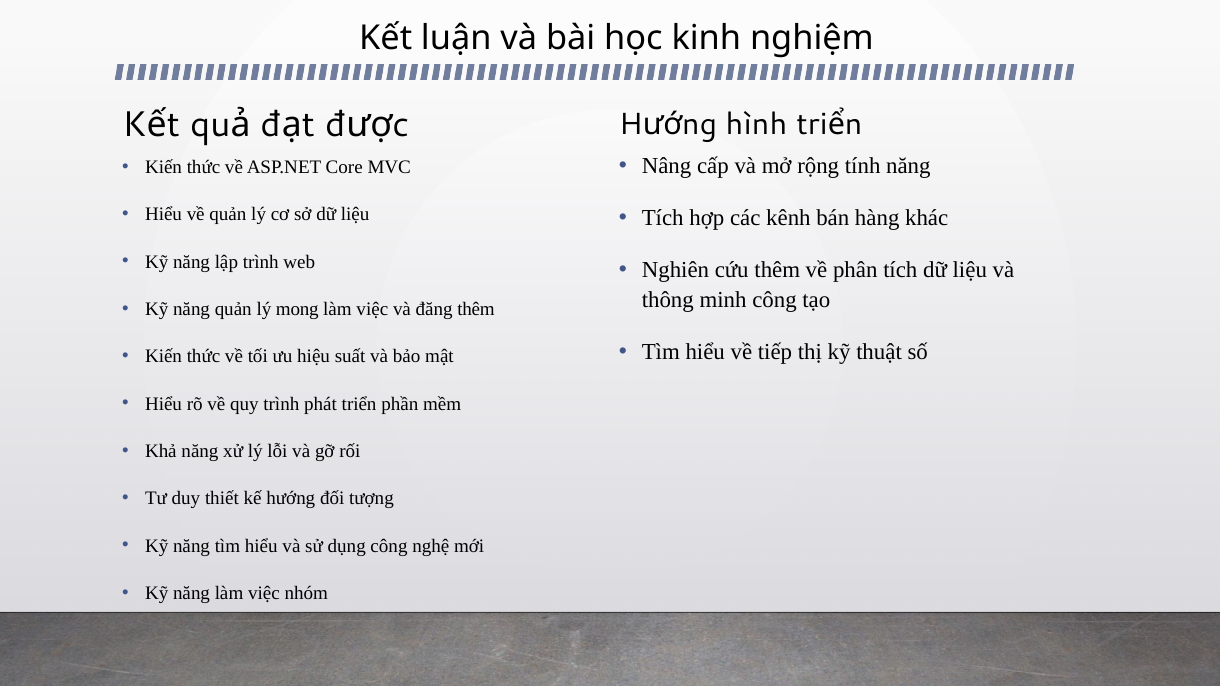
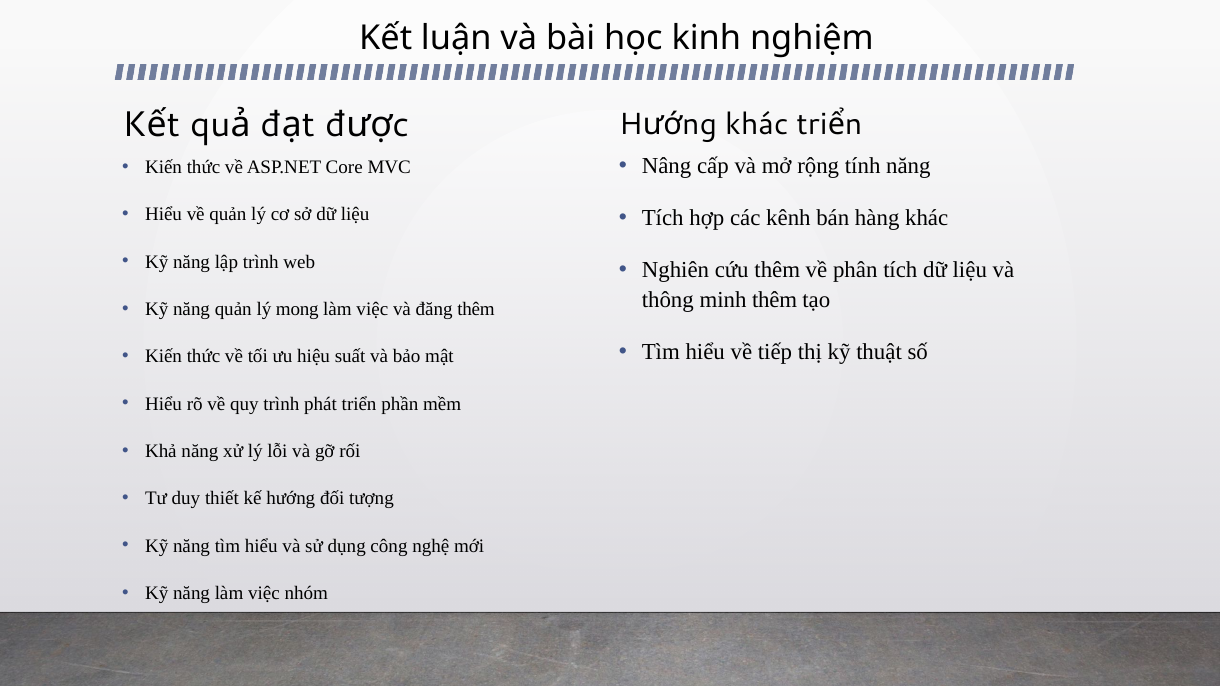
hình: hình -> khác (757, 125)
minh công: công -> thêm (775, 300)
